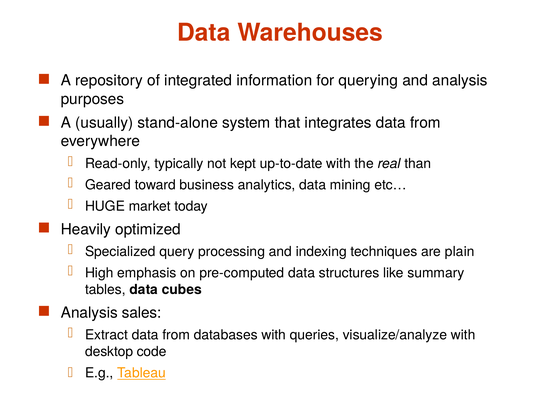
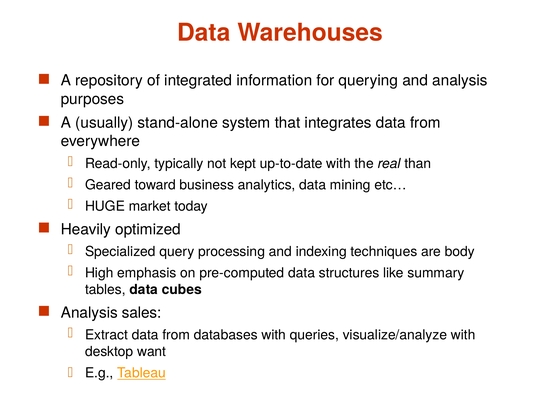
plain: plain -> body (460, 251)
code: code -> want (152, 351)
